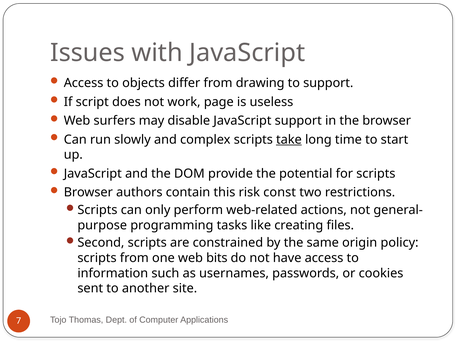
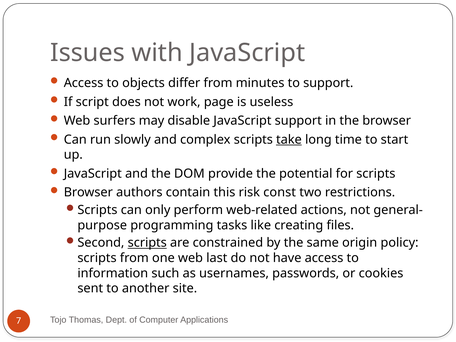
drawing: drawing -> minutes (260, 83)
scripts underline: none -> present (147, 243)
bits: bits -> last (217, 258)
